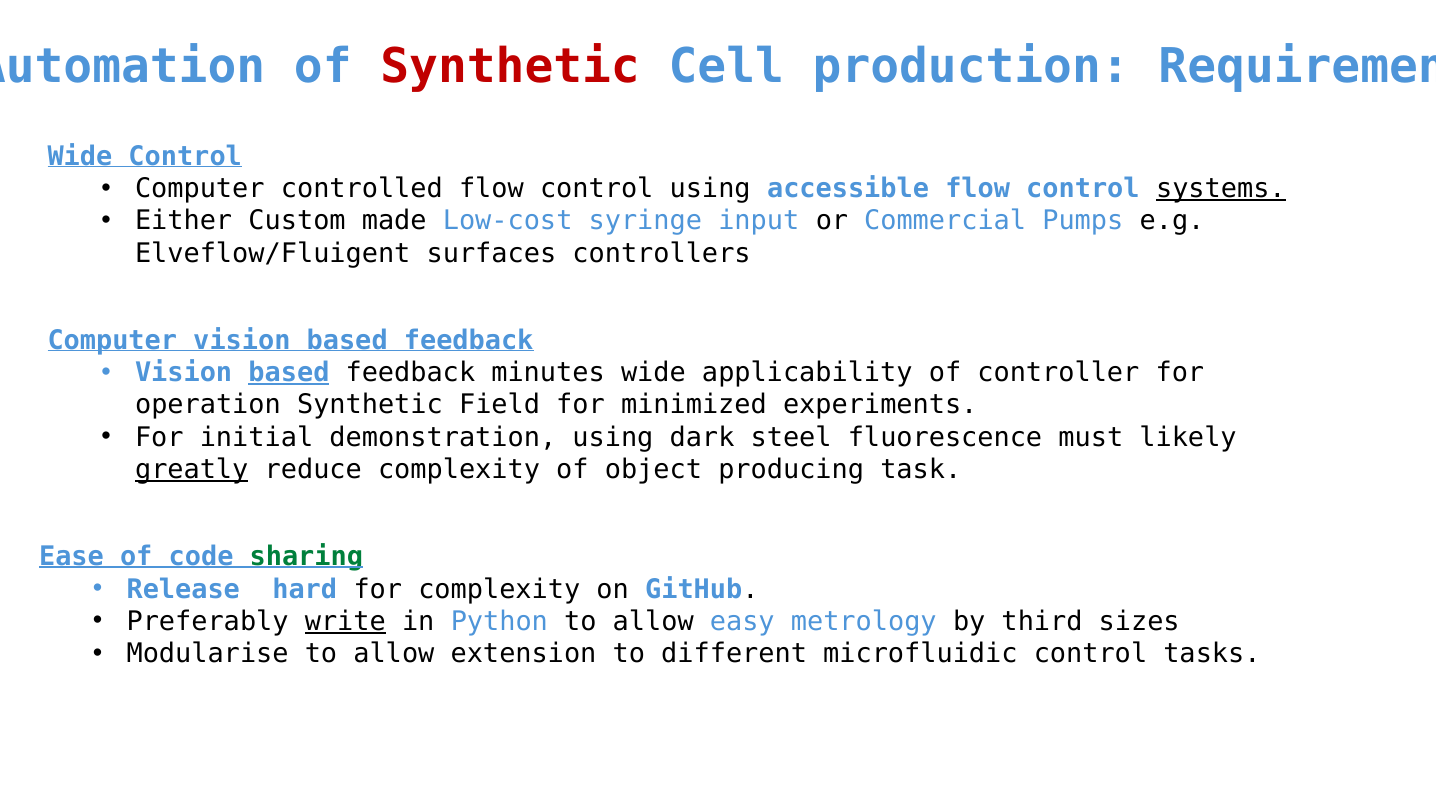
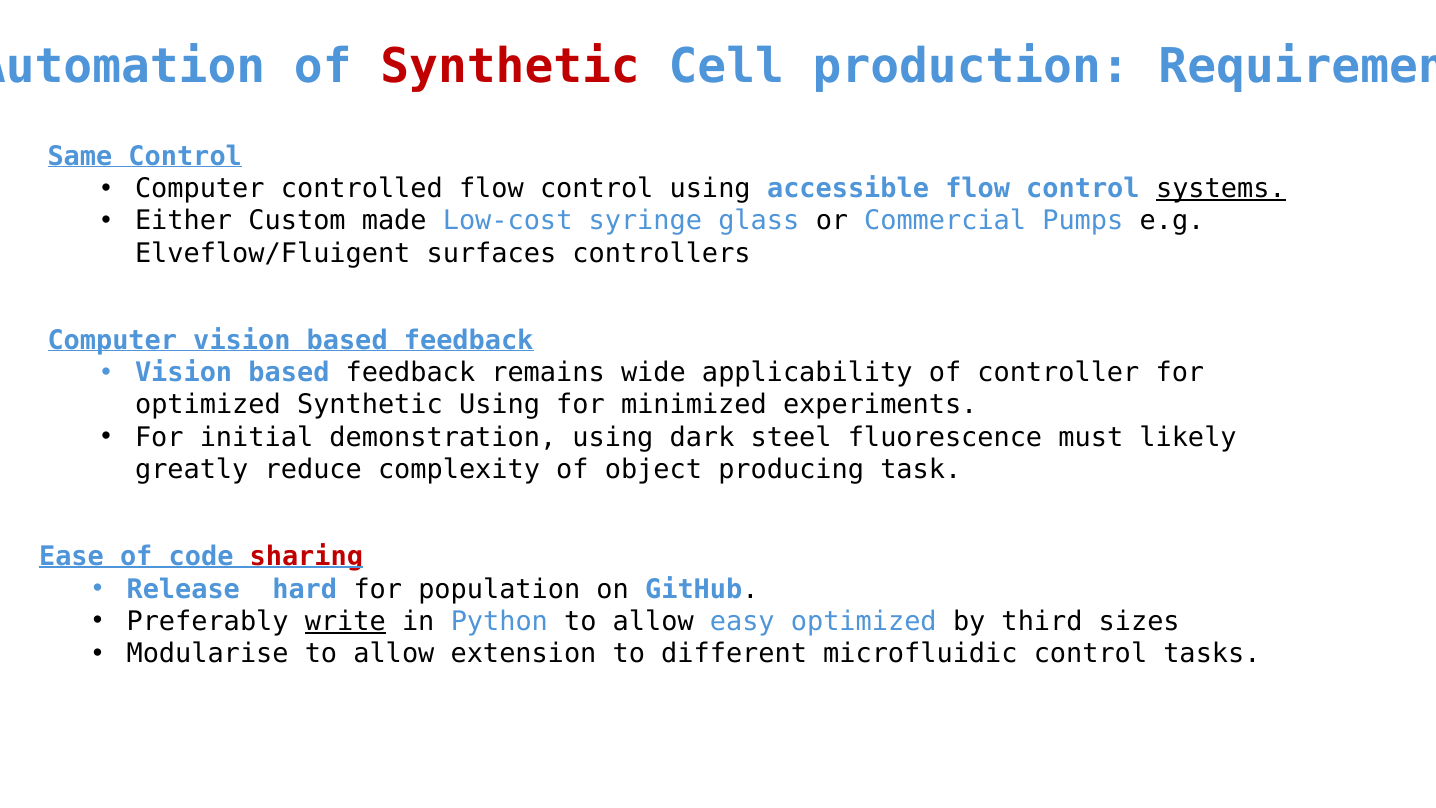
Wide: Wide -> Same (80, 156)
input: input -> glass (759, 221)
based underline: present -> none (289, 372)
minutes: minutes -> remains (548, 372)
operation: operation -> optimized (208, 405)
Synthetic Field: Field -> Using (500, 405)
greatly underline: present -> none (192, 469)
sharing colour: green -> red (306, 557)
for complexity: complexity -> population (499, 589)
easy metrology: metrology -> optimized (864, 621)
